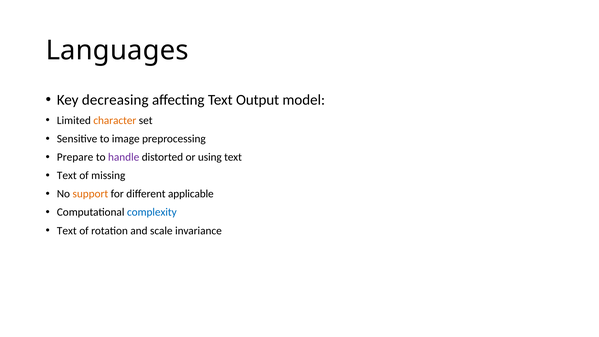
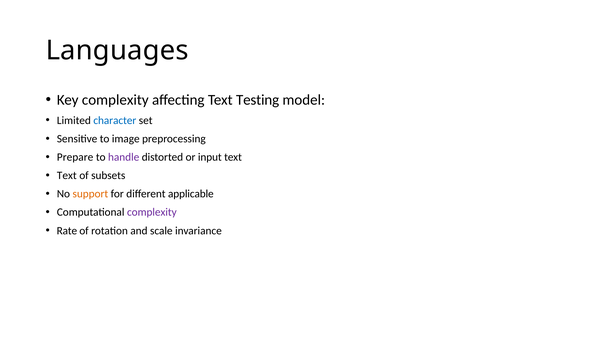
Key decreasing: decreasing -> complexity (115, 100)
Output: Output -> Testing (258, 100)
character colour: orange -> blue (115, 120)
using: using -> input (210, 157)
missing: missing -> subsets (108, 175)
complexity colour: blue -> purple (152, 212)
Text: Text -> Rate (67, 231)
